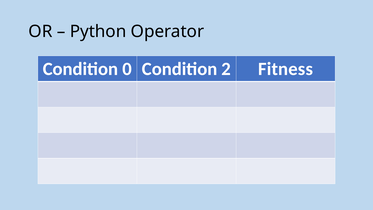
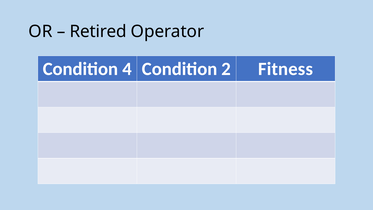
Python: Python -> Retired (98, 31)
0: 0 -> 4 (127, 69)
